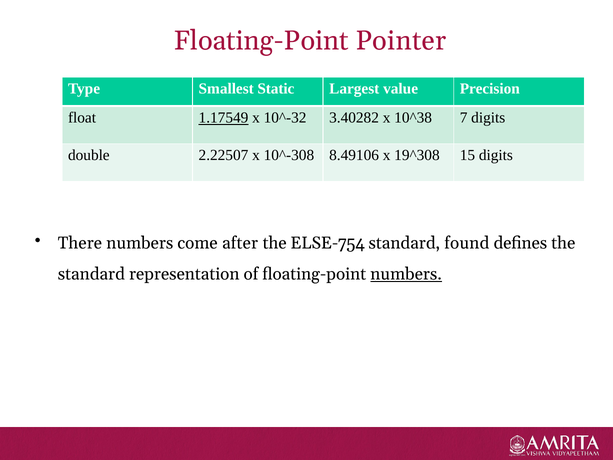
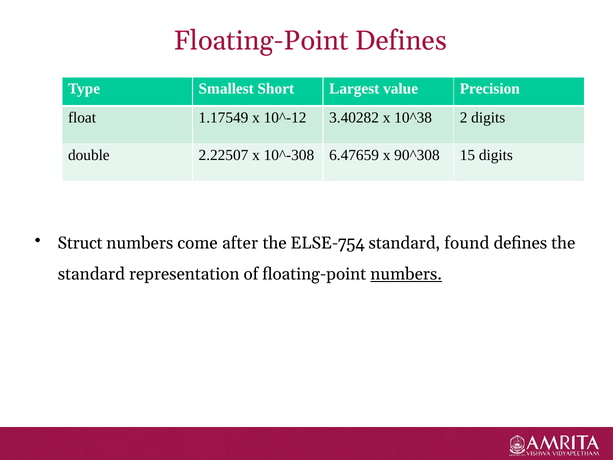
Floating-Point Pointer: Pointer -> Defines (401, 41)
Static: Static -> Short (276, 89)
1.17549 underline: present -> none (223, 118)
10^-32: 10^-32 -> 10^-12 (285, 118)
7: 7 -> 2 (464, 118)
8.49106: 8.49106 -> 6.47659 (354, 155)
19^308: 19^308 -> 90^308 (417, 155)
There: There -> Struct (80, 243)
